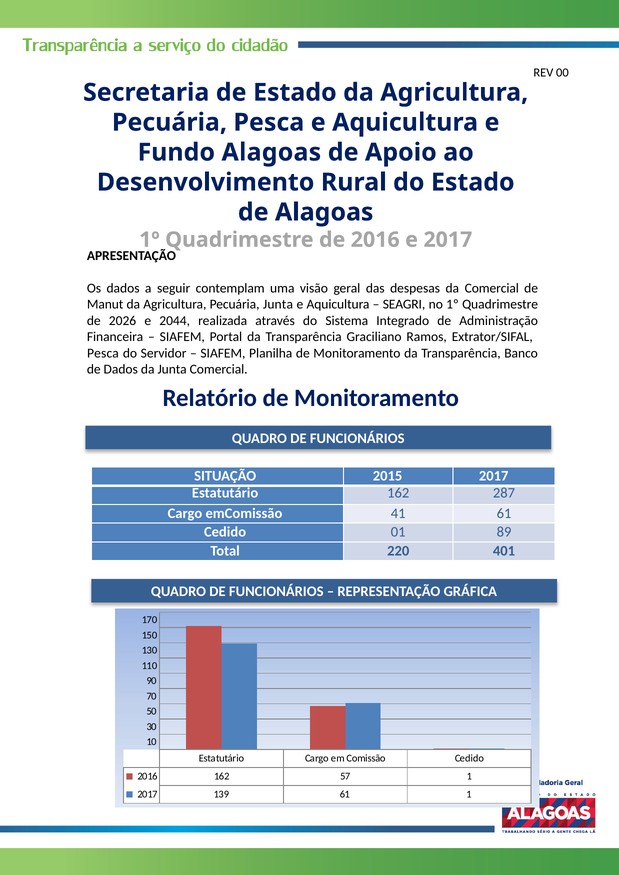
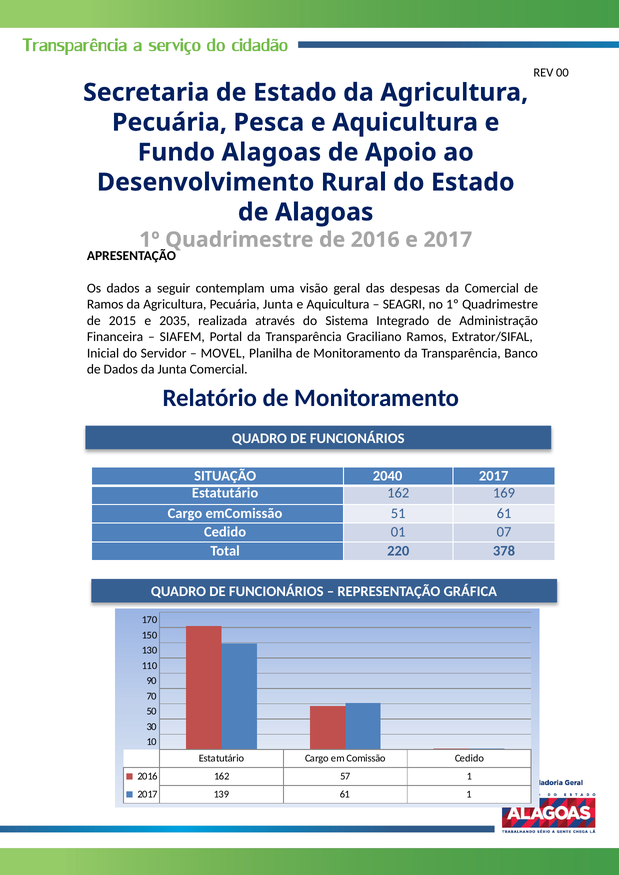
Manut: Manut -> Ramos (105, 305)
2026: 2026 -> 2015 (122, 321)
2044: 2044 -> 2035 (175, 321)
Pesca: Pesca -> Inicial (103, 353)
SIAFEM: SIAFEM -> MOVEL (223, 353)
2015: 2015 -> 2040 (388, 476)
287: 287 -> 169 (504, 493)
41: 41 -> 51 (398, 514)
89: 89 -> 07 (504, 532)
401: 401 -> 378 (504, 551)
